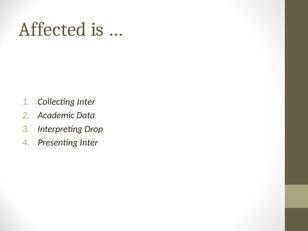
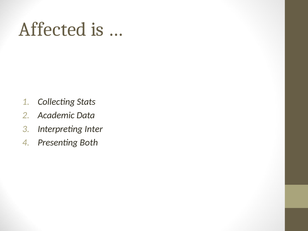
Collecting Inter: Inter -> Stats (86, 102)
Drop: Drop -> Inter (94, 129)
Presenting Inter: Inter -> Both (89, 142)
